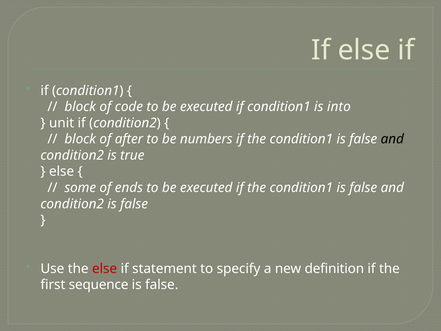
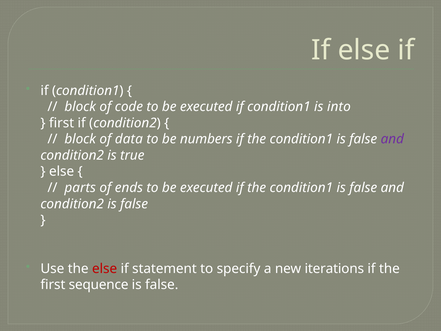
unit: unit -> first (62, 123)
after: after -> data (129, 139)
and colour: black -> purple (392, 139)
some: some -> parts (80, 188)
definition: definition -> iterations (334, 268)
